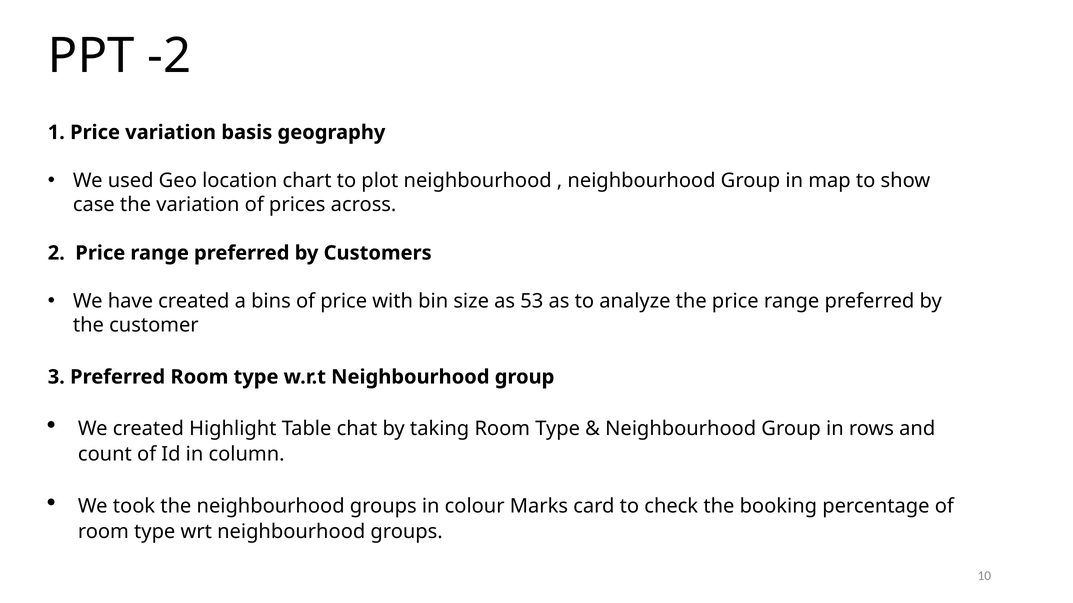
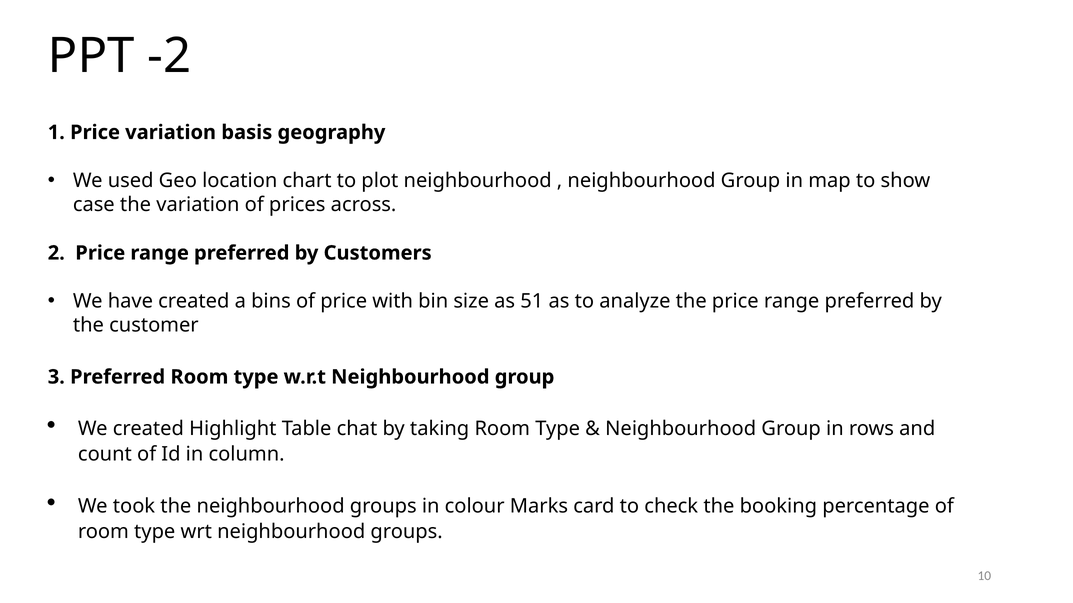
53: 53 -> 51 (532, 302)
